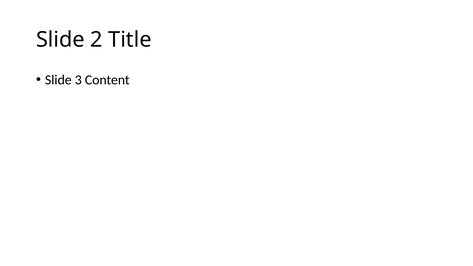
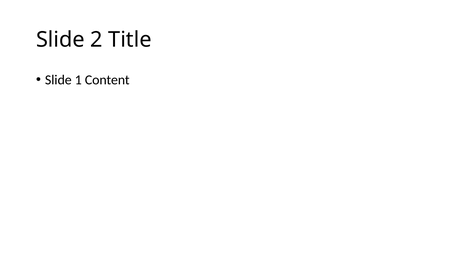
3: 3 -> 1 (78, 80)
